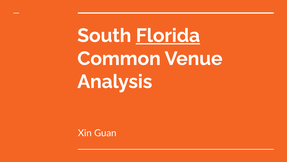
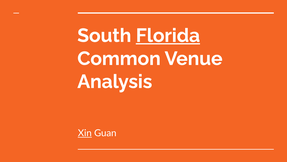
Xin underline: none -> present (85, 133)
